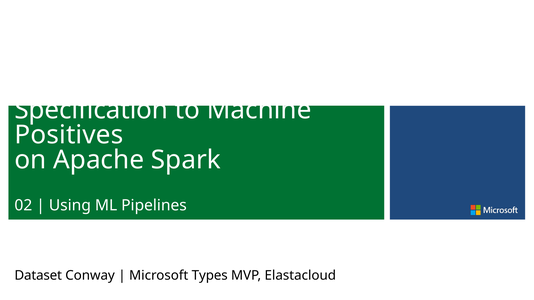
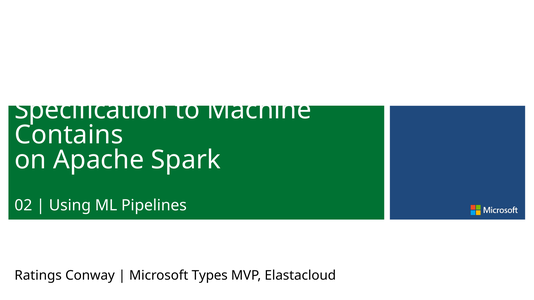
Positives: Positives -> Contains (69, 135)
Dataset: Dataset -> Ratings (38, 276)
